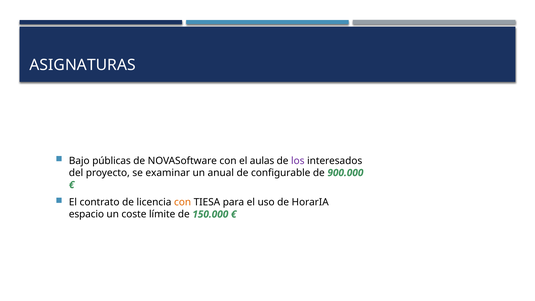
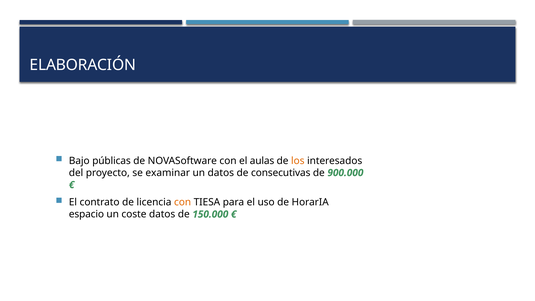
ASIGNATURAS: ASIGNATURAS -> ELABORACIÓN (83, 65)
los colour: purple -> orange (298, 161)
un anual: anual -> datos (221, 173)
configurable: configurable -> consecutivas (281, 173)
coste límite: límite -> datos (162, 214)
